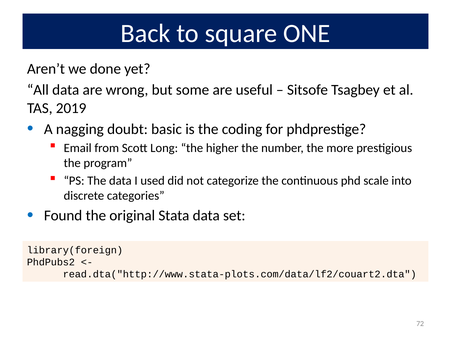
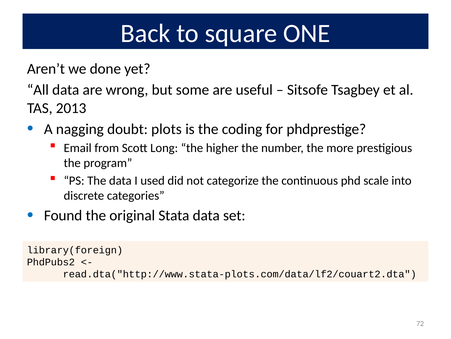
2019: 2019 -> 2013 (71, 108)
basic: basic -> plots (166, 129)
